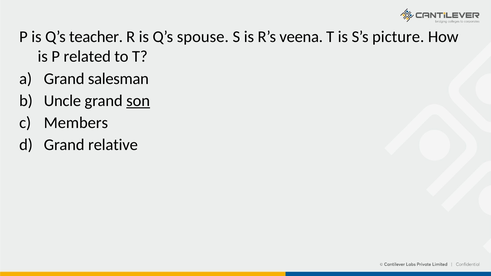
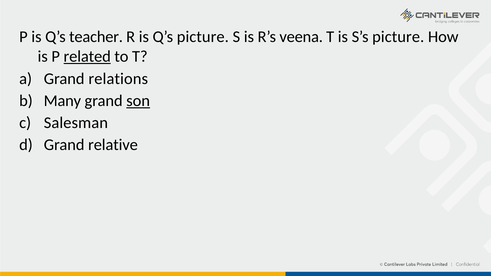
Q’s spouse: spouse -> picture (203, 37)
related underline: none -> present (87, 57)
salesman: salesman -> relations (118, 79)
Uncle: Uncle -> Many (62, 101)
Members: Members -> Salesman (76, 123)
